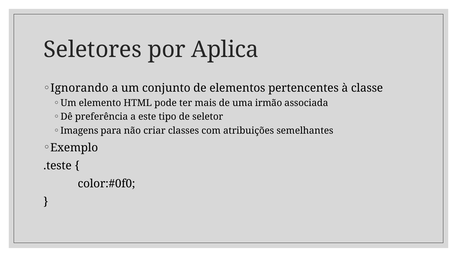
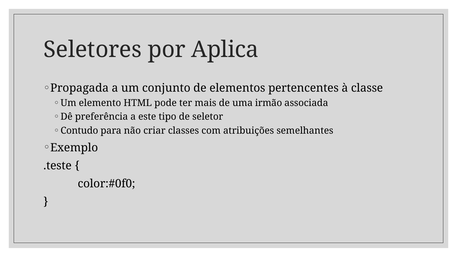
Ignorando: Ignorando -> Propagada (80, 88)
Imagens: Imagens -> Contudo (79, 131)
